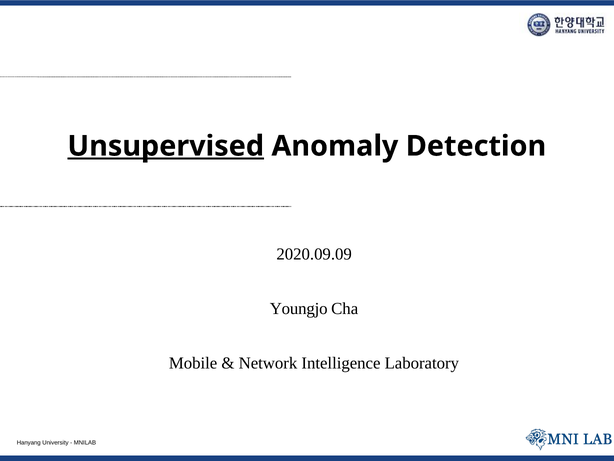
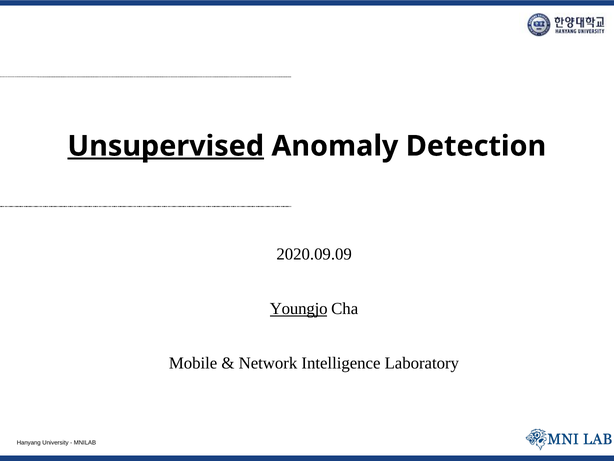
Youngjo underline: none -> present (299, 308)
